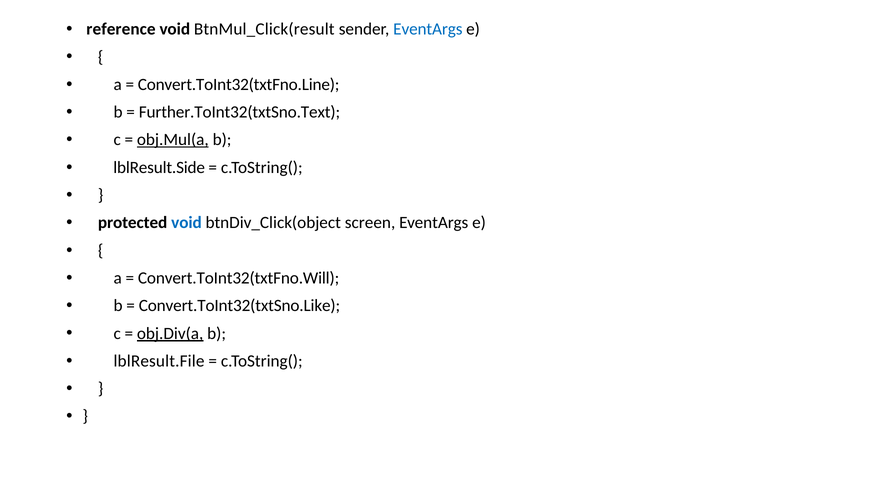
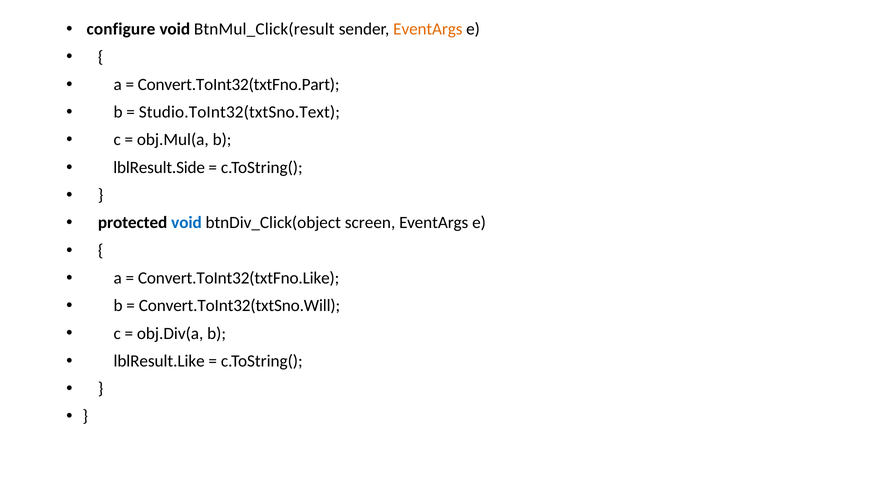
reference: reference -> configure (121, 29)
EventArgs colour: blue -> orange (428, 29)
Convert.ToInt32(txtFno.Line: Convert.ToInt32(txtFno.Line -> Convert.ToInt32(txtFno.Part (239, 84)
Further.ToInt32(txtSno.Text: Further.ToInt32(txtSno.Text -> Studio.ToInt32(txtSno.Text (239, 112)
obj.Mul(a underline: present -> none (173, 140)
Convert.ToInt32(txtFno.Will: Convert.ToInt32(txtFno.Will -> Convert.ToInt32(txtFno.Like (239, 278)
Convert.ToInt32(txtSno.Like: Convert.ToInt32(txtSno.Like -> Convert.ToInt32(txtSno.Will (239, 306)
obj.Div(a underline: present -> none (170, 333)
lblResult.File: lblResult.File -> lblResult.Like (159, 361)
